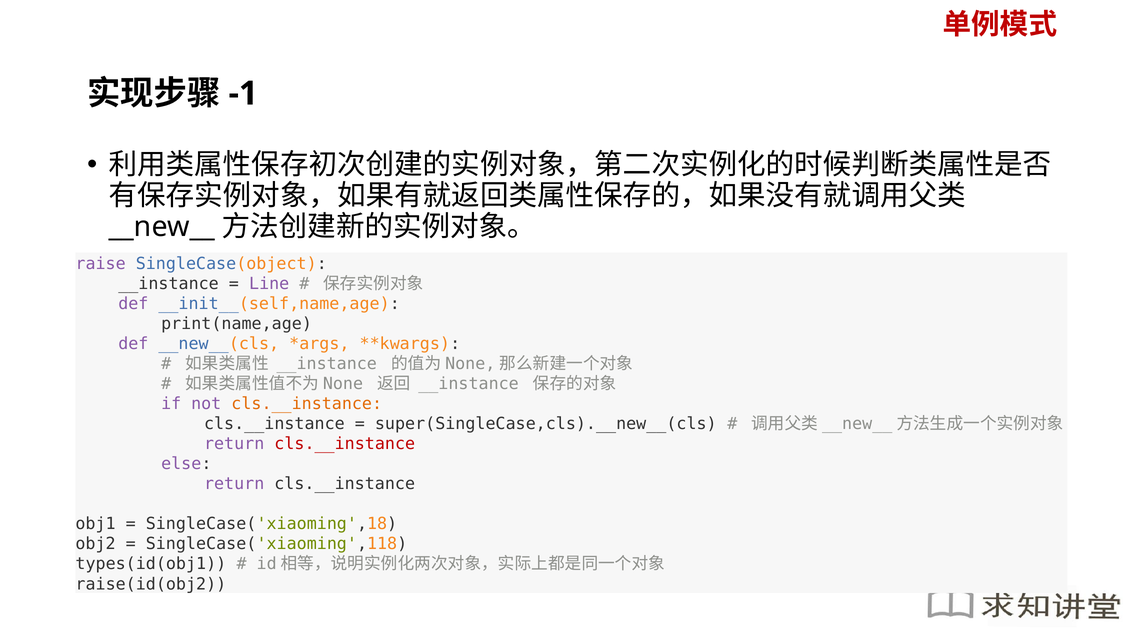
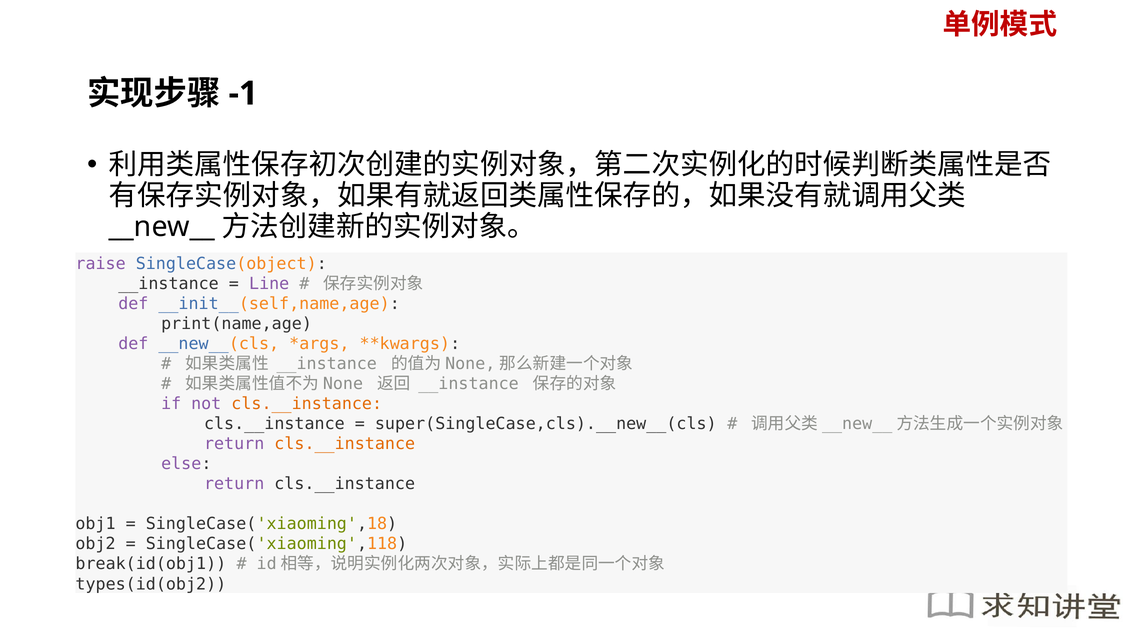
cls.__instance colour: red -> orange (345, 444)
types(id(obj1: types(id(obj1 -> break(id(obj1 (151, 564)
raise(id(obj2: raise(id(obj2 -> types(id(obj2 (151, 584)
